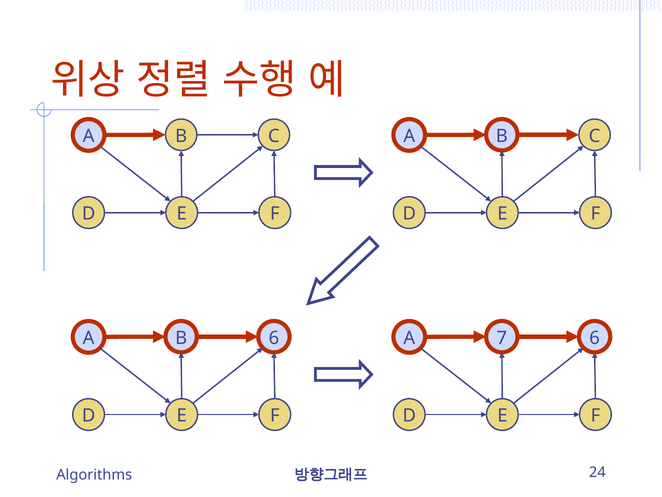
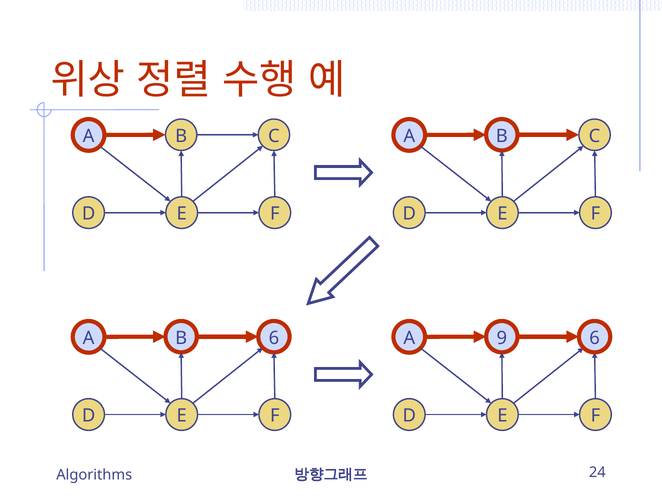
7: 7 -> 9 (502, 338)
